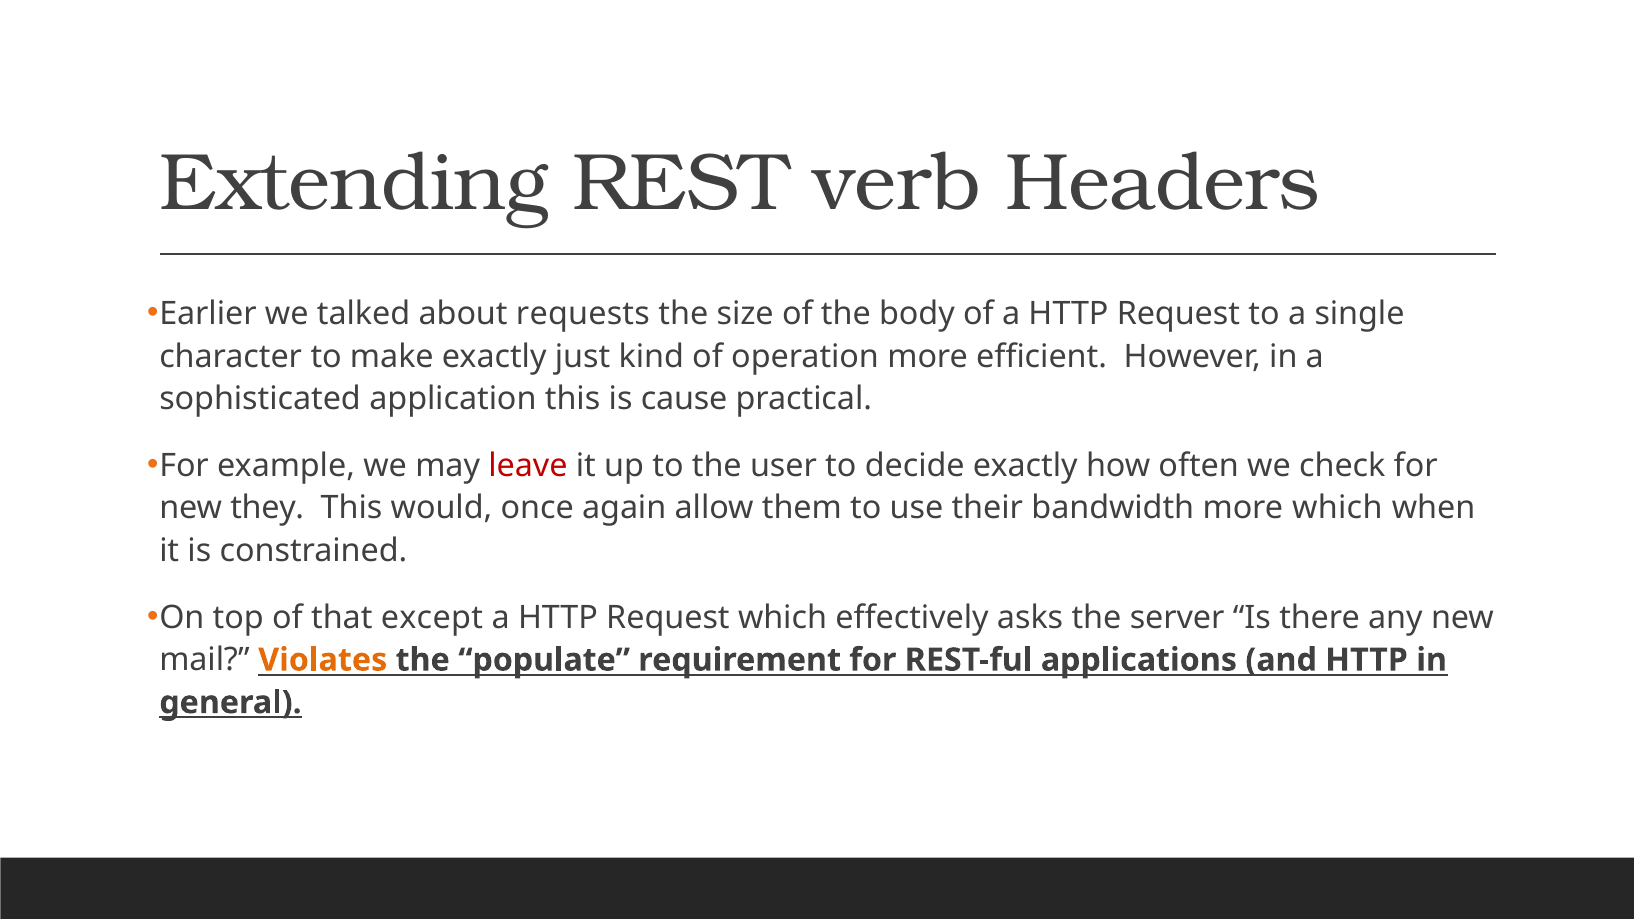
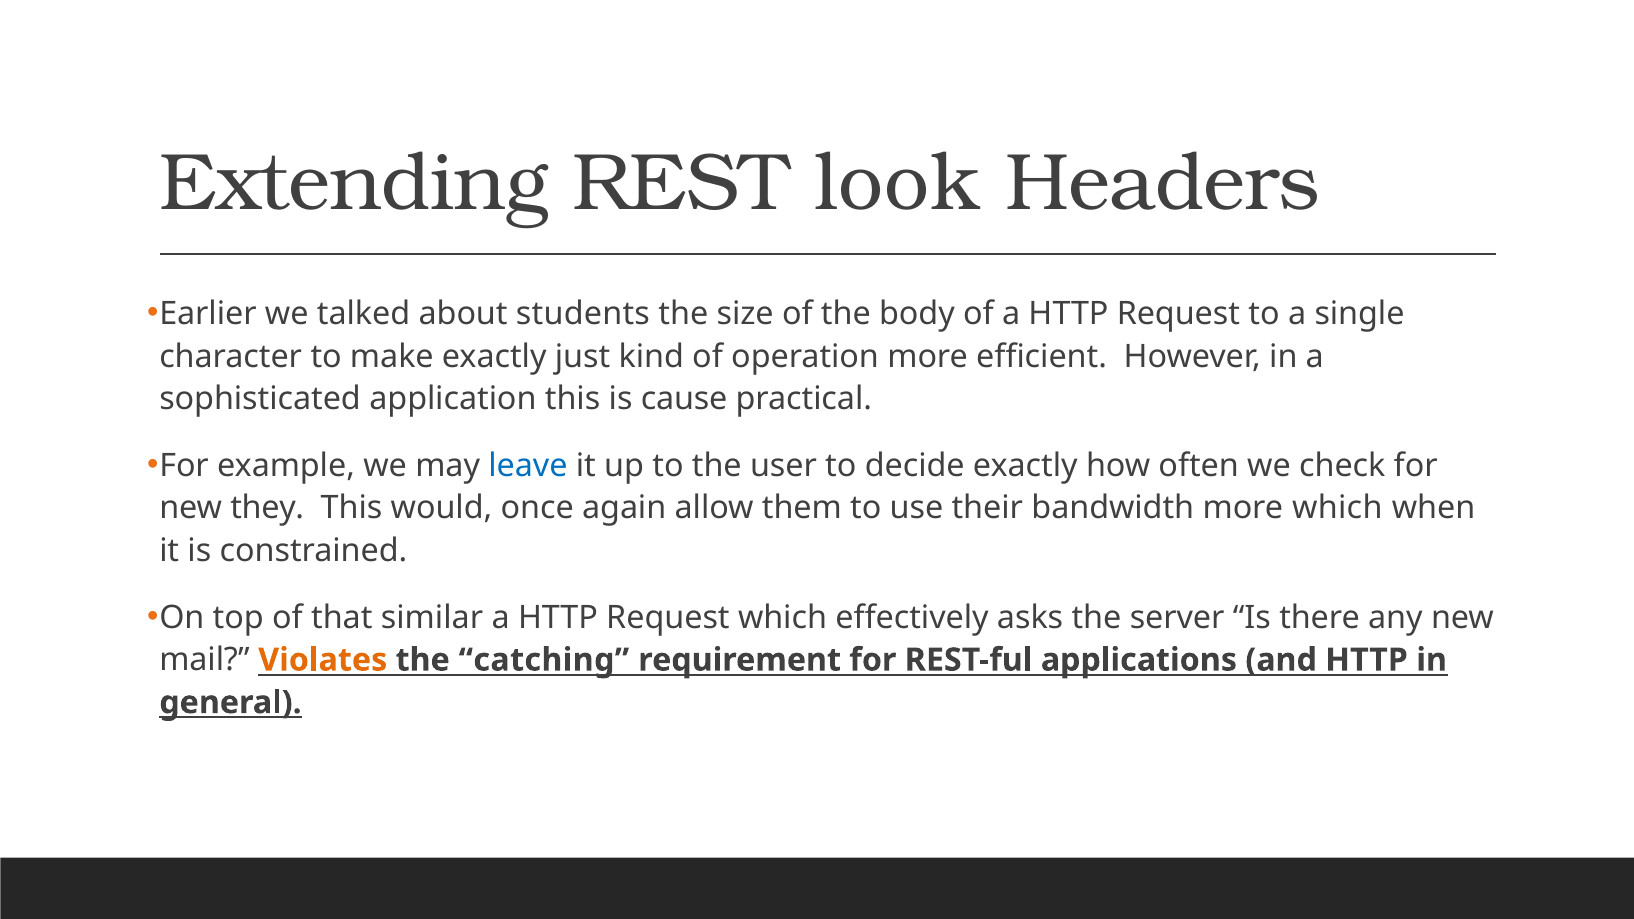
verb: verb -> look (897, 183)
requests: requests -> students (583, 314)
leave colour: red -> blue (528, 466)
except: except -> similar (432, 617)
populate: populate -> catching (544, 660)
